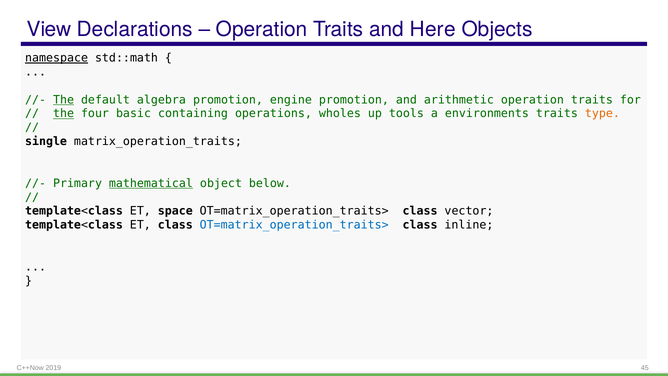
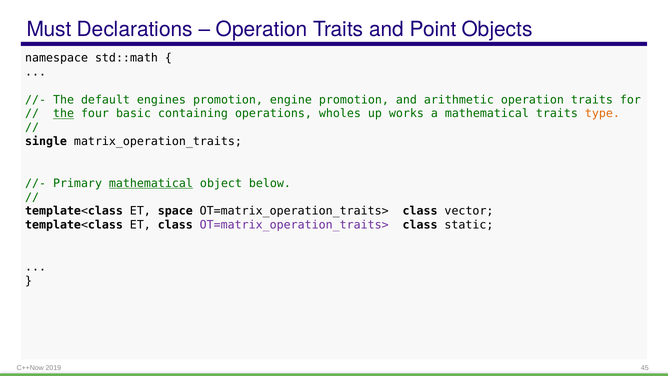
View: View -> Must (49, 29)
Here: Here -> Point (433, 29)
namespace underline: present -> none (57, 58)
The underline: present -> none (64, 100)
algebra: algebra -> engines (161, 100)
tools: tools -> works (406, 114)
a environments: environments -> mathematical (487, 114)
OT=matrix_operation_traits> colour: blue -> purple (294, 225)
inline: inline -> static (469, 225)
